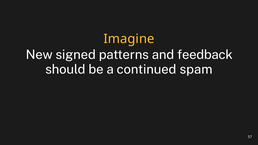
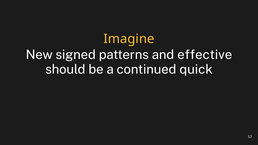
feedback: feedback -> effective (205, 55)
spam: spam -> quick (196, 69)
